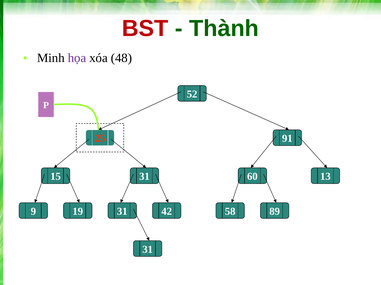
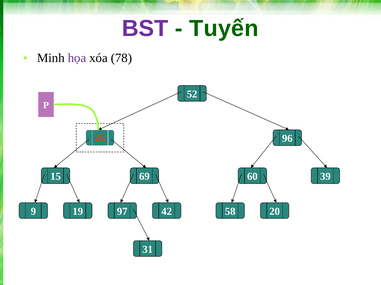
BST colour: red -> purple (145, 29)
Thành: Thành -> Tuyến (224, 29)
48: 48 -> 78 (121, 58)
91: 91 -> 96 (287, 139)
15 31: 31 -> 69 (144, 177)
13: 13 -> 39 (325, 177)
19 31: 31 -> 97 (122, 212)
89: 89 -> 20 (275, 212)
